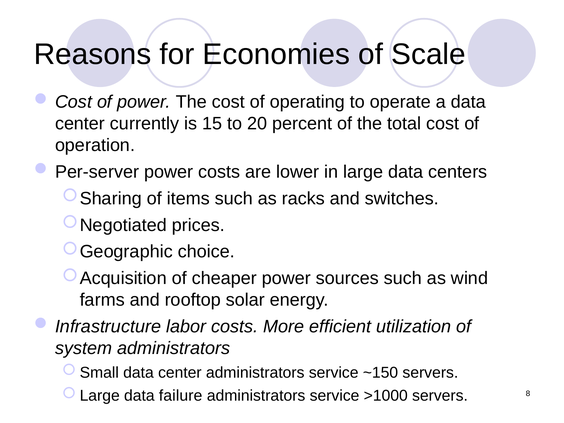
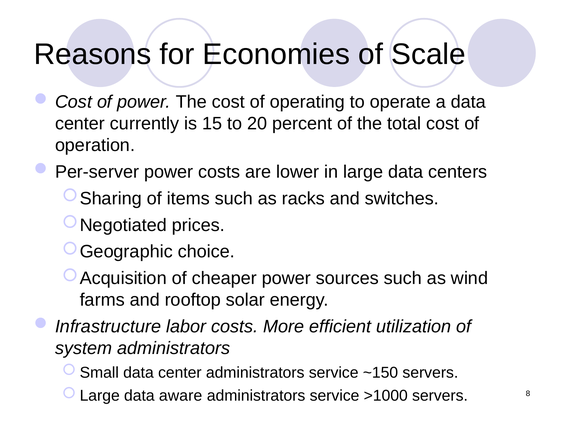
failure: failure -> aware (181, 396)
